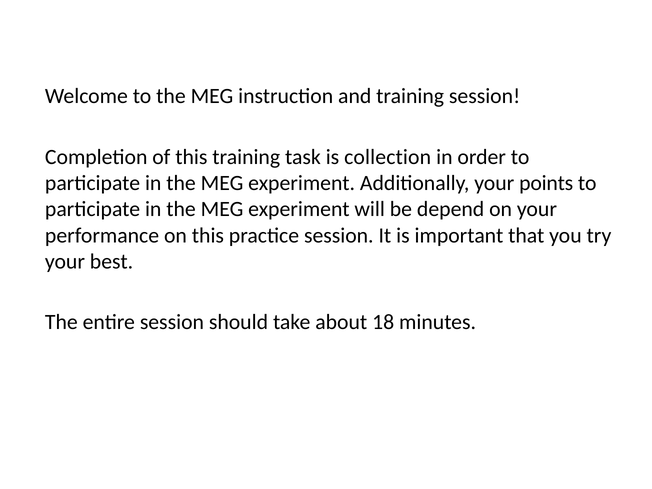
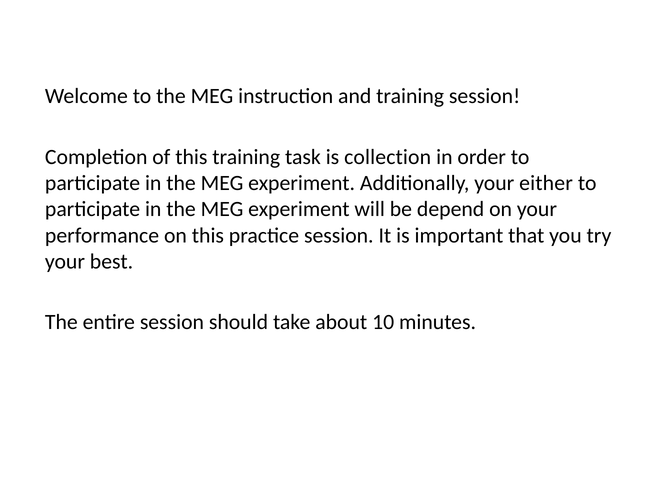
points: points -> either (546, 183)
18: 18 -> 10 (383, 322)
